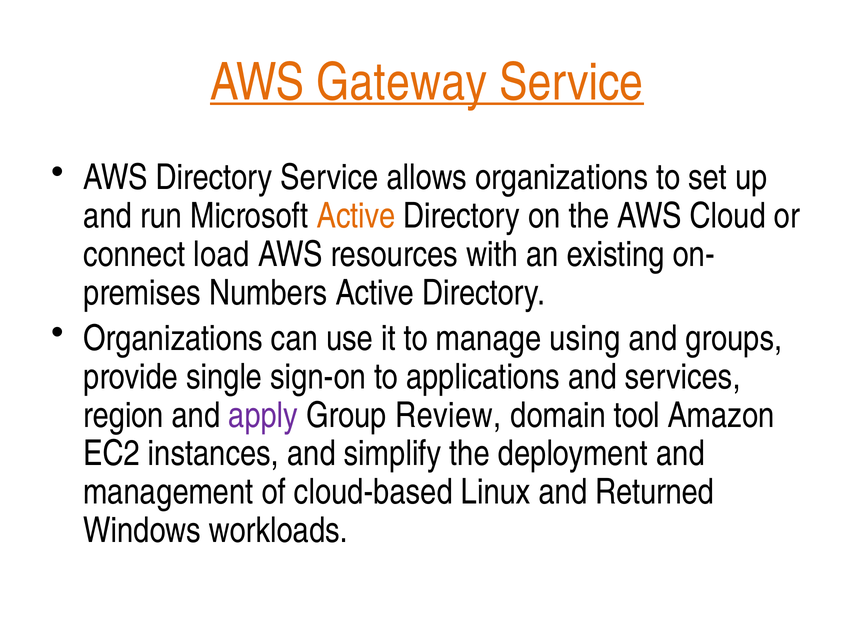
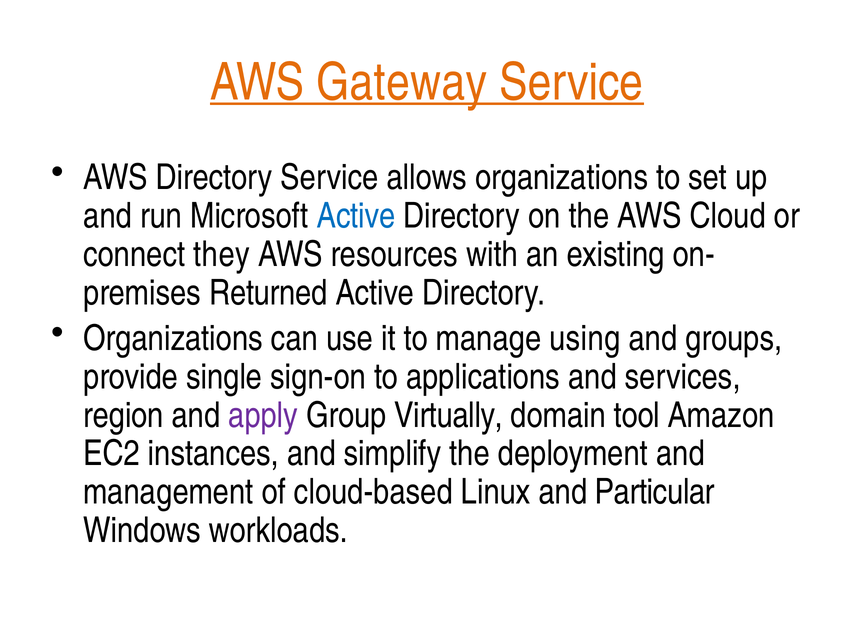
Active colour: orange -> blue (356, 216)
load: load -> they (222, 254)
Numbers: Numbers -> Returned (268, 293)
Review: Review -> Virtually (449, 415)
Returned: Returned -> Particular (655, 492)
